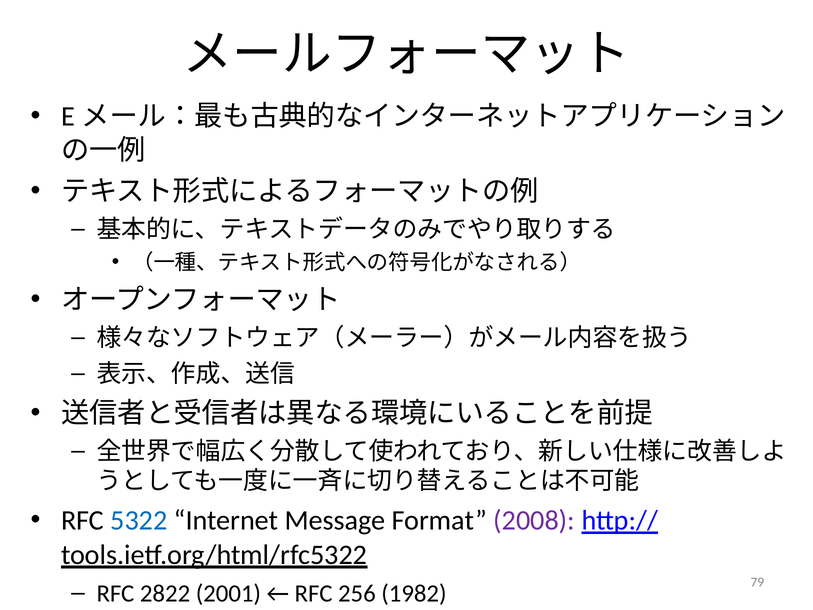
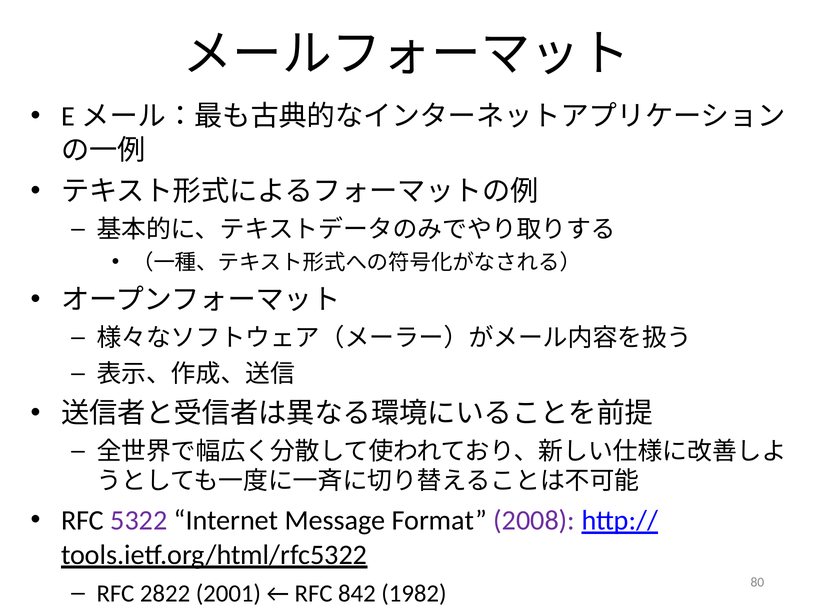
5322 colour: blue -> purple (139, 520)
256: 256 -> 842 (357, 593)
79: 79 -> 80 (757, 582)
